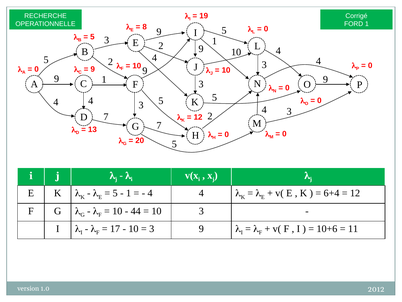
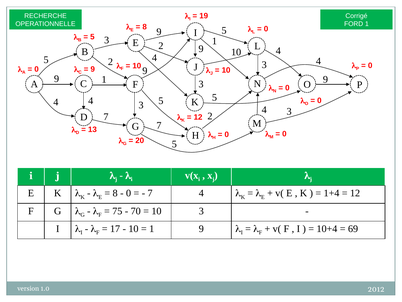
5: 5 -> 8 (115, 193)
1: 1 -> 0 (129, 193)
4: 4 -> 7 (150, 193)
6+4: 6+4 -> 1+4 (332, 193)
10: 10 -> 75 (117, 211)
44: 44 -> 70 (136, 211)
3: 3 -> 1 (152, 228)
10+6: 10+6 -> 10+4 (327, 228)
11: 11 -> 69 (353, 228)
